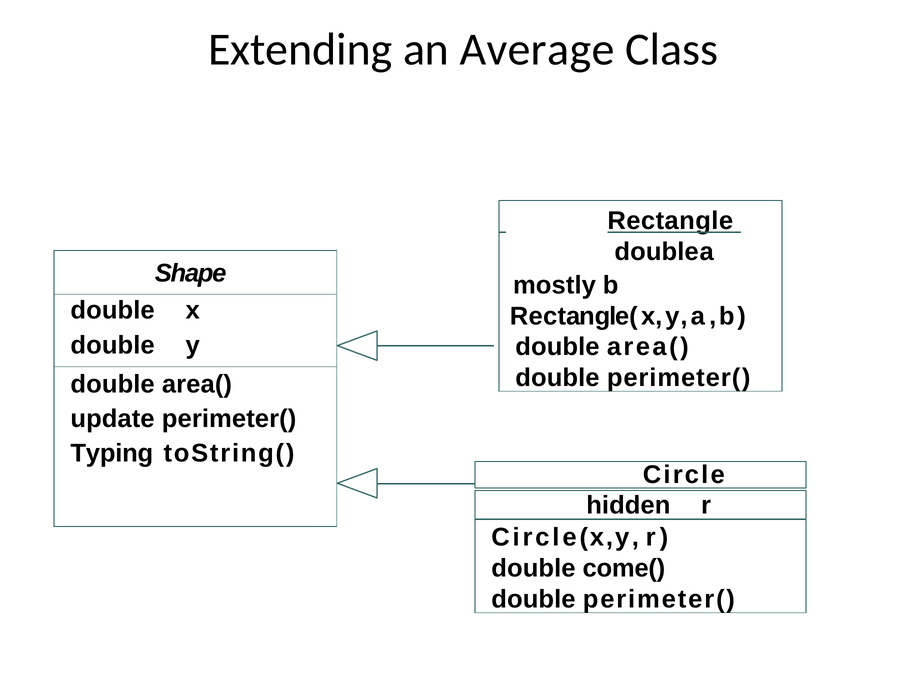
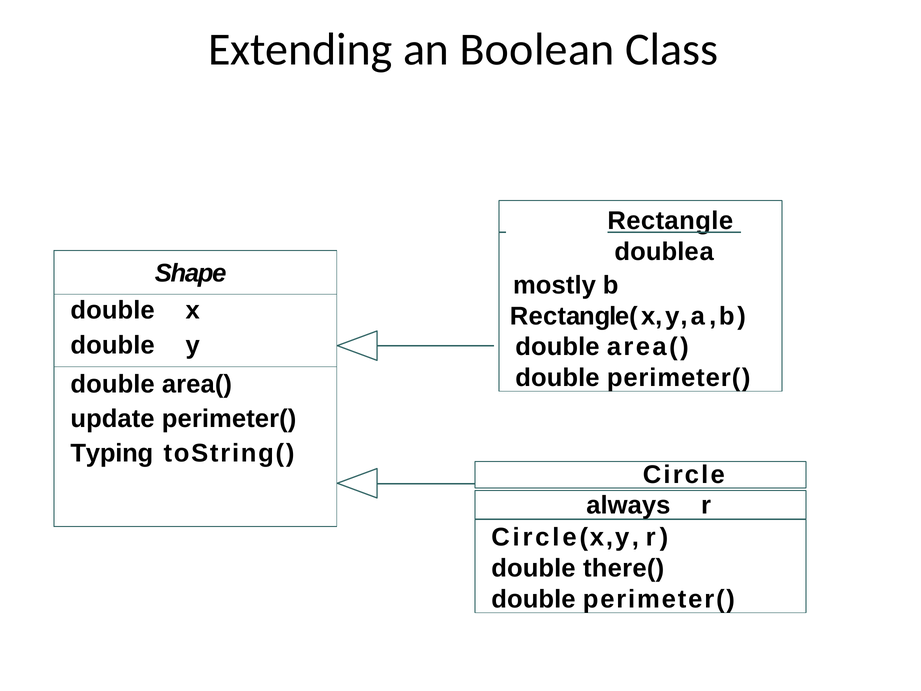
Average: Average -> Boolean (537, 49)
hidden: hidden -> always (628, 505)
come(: come( -> there( (624, 568)
